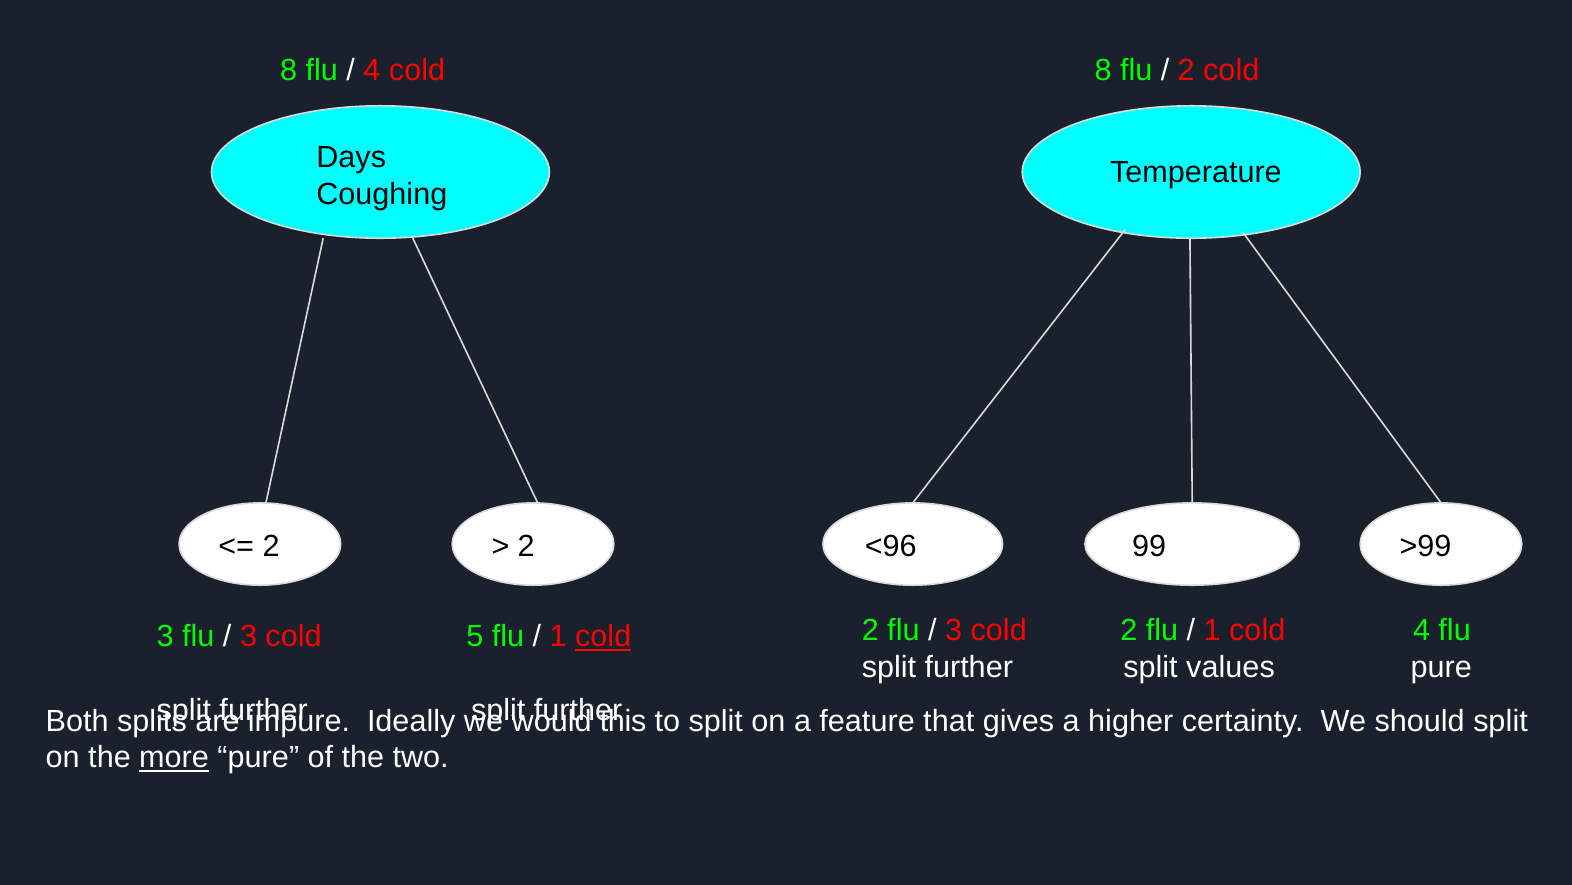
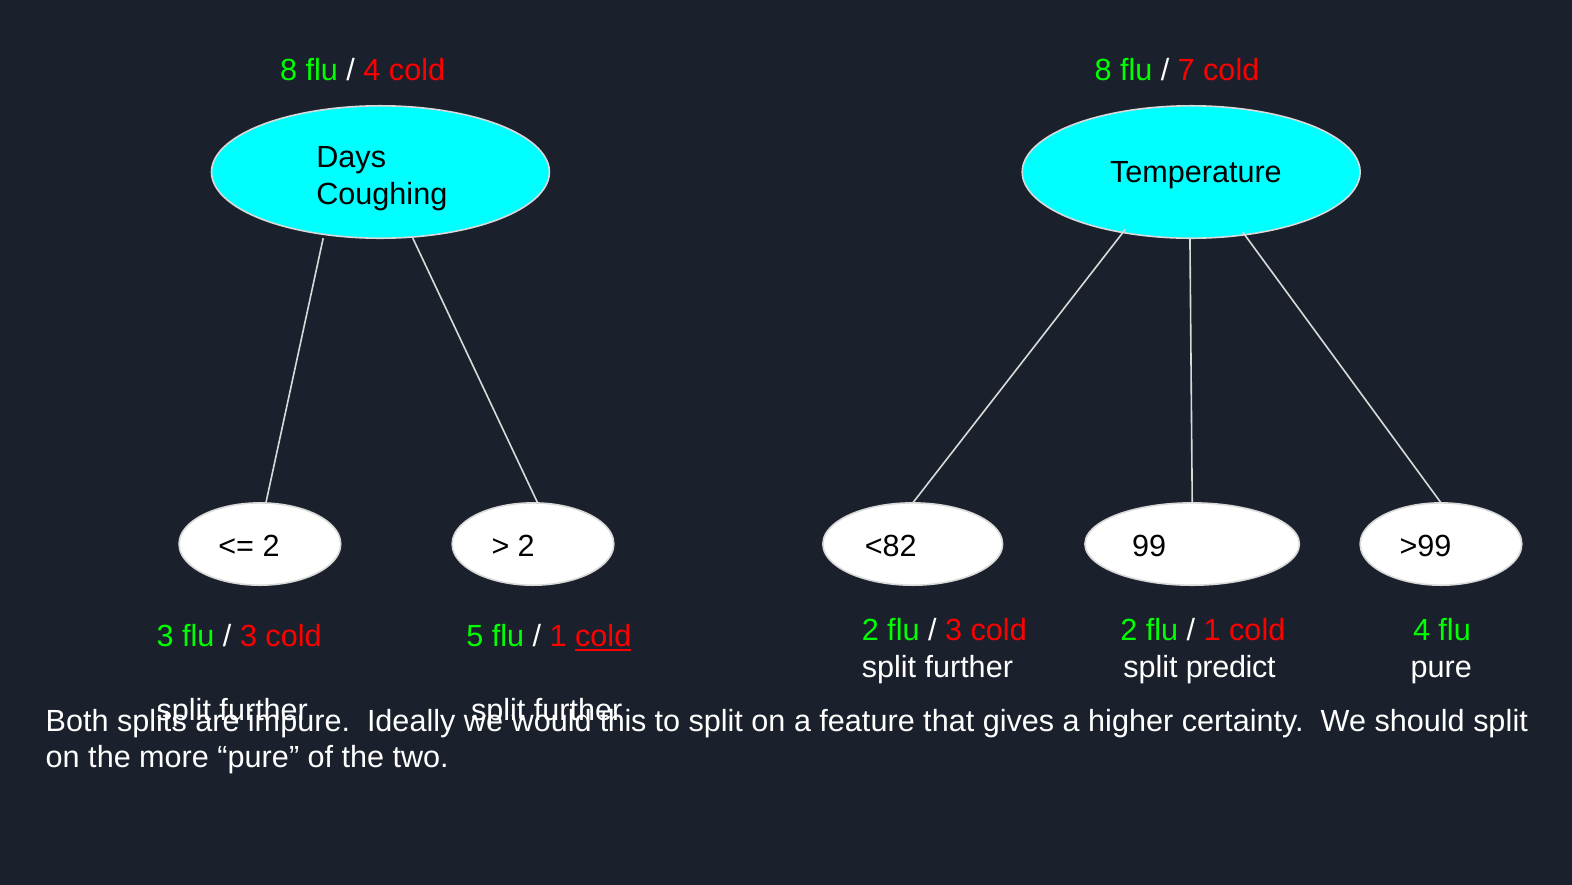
2: 2 -> 7 (1186, 70)
<96: <96 -> <82 (891, 546)
values: values -> predict (1231, 666)
more underline: present -> none (174, 757)
